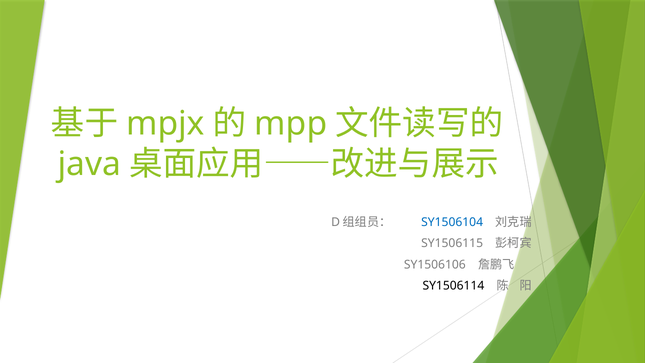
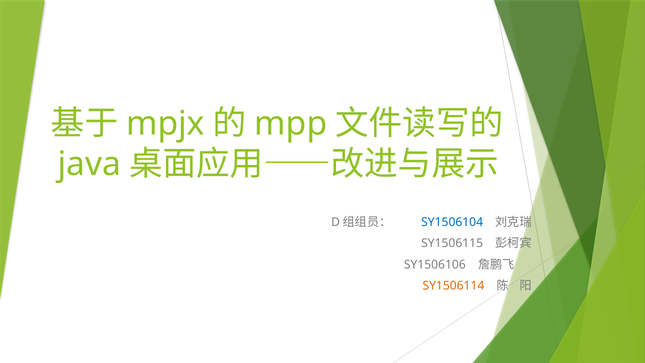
SY1506114 colour: black -> orange (453, 286)
